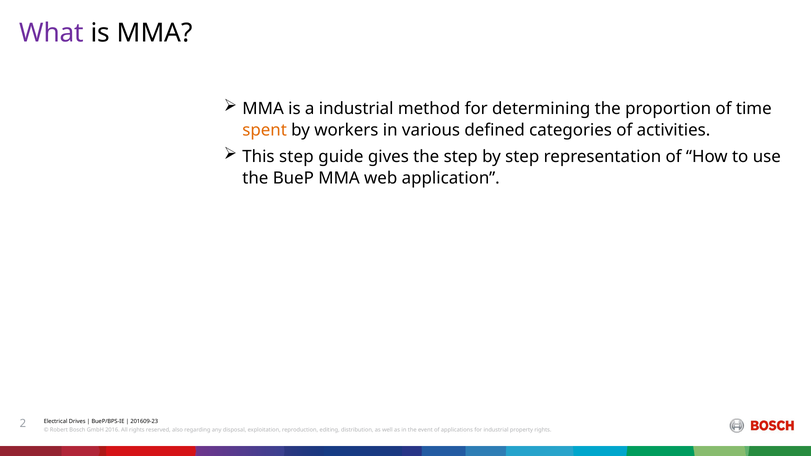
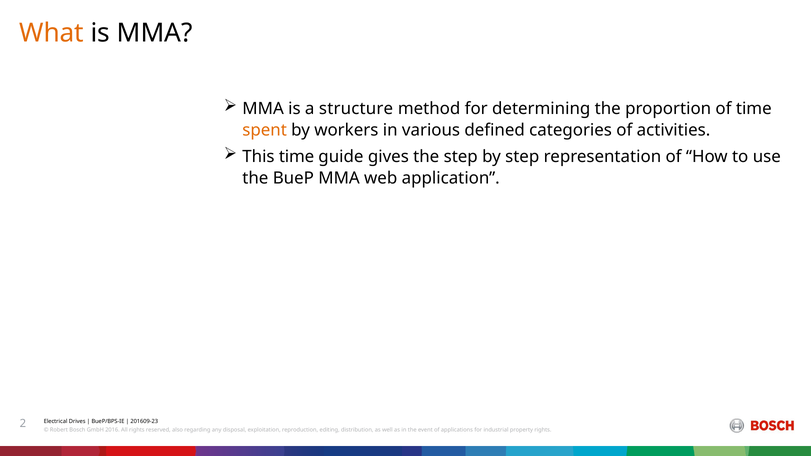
What colour: purple -> orange (52, 33)
a industrial: industrial -> structure (356, 108)
This step: step -> time (297, 157)
